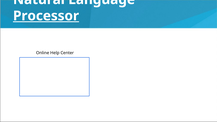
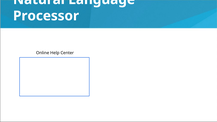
Processor underline: present -> none (46, 16)
